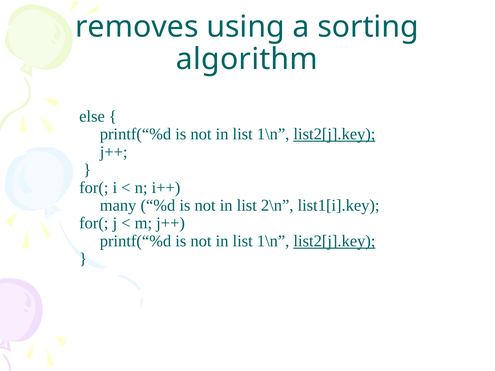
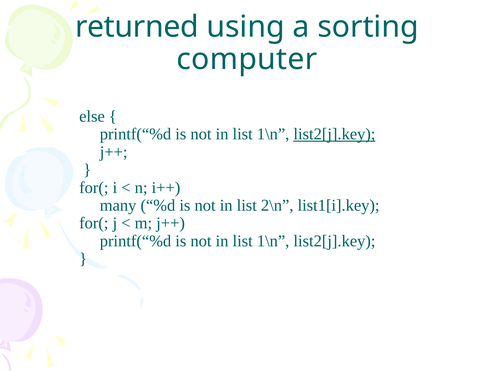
removes: removes -> returned (137, 27)
algorithm: algorithm -> computer (247, 59)
list2[j].key underline: present -> none (334, 241)
